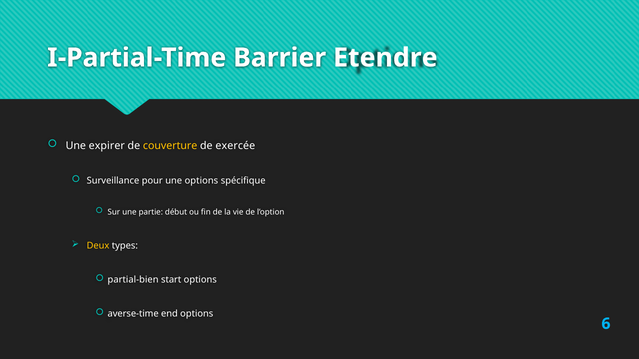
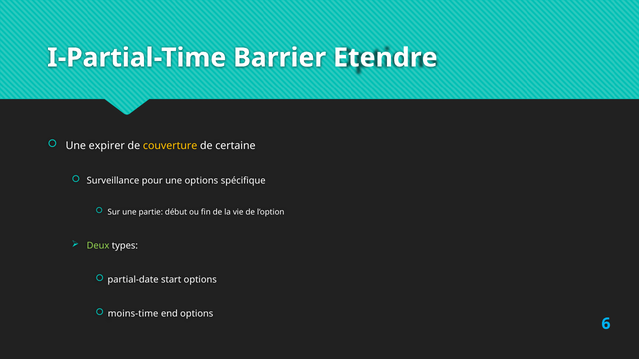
exercée: exercée -> certaine (235, 146)
Deux colour: yellow -> light green (98, 246)
partial-bien: partial-bien -> partial-date (133, 280)
averse-time: averse-time -> moins-time (133, 314)
